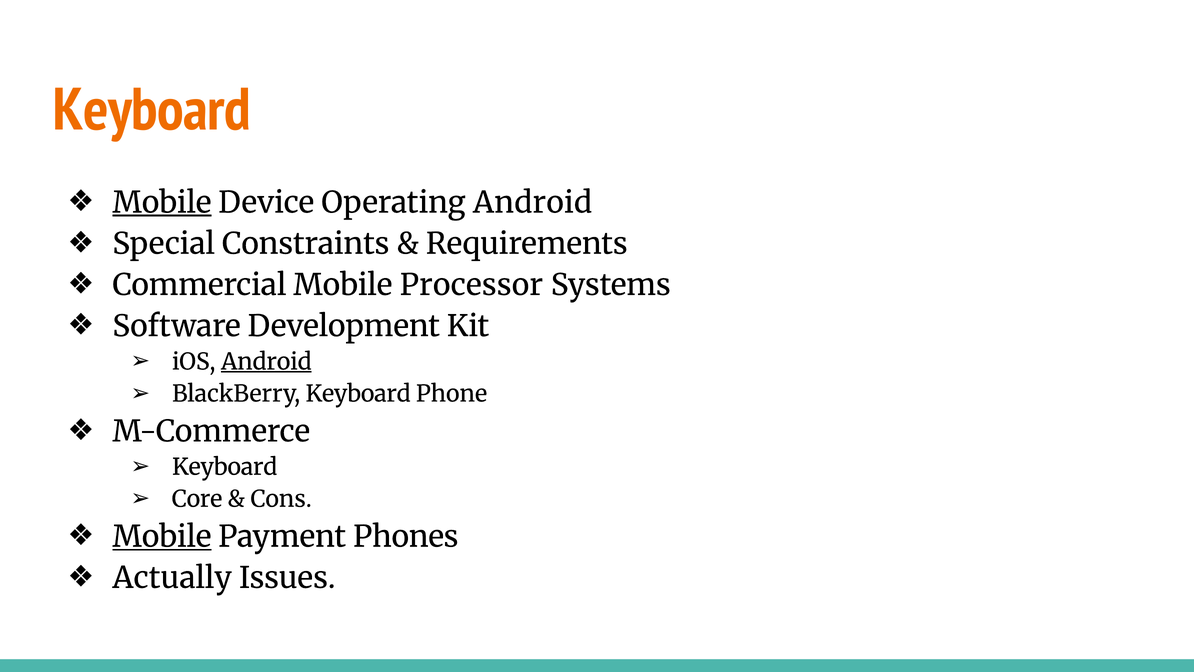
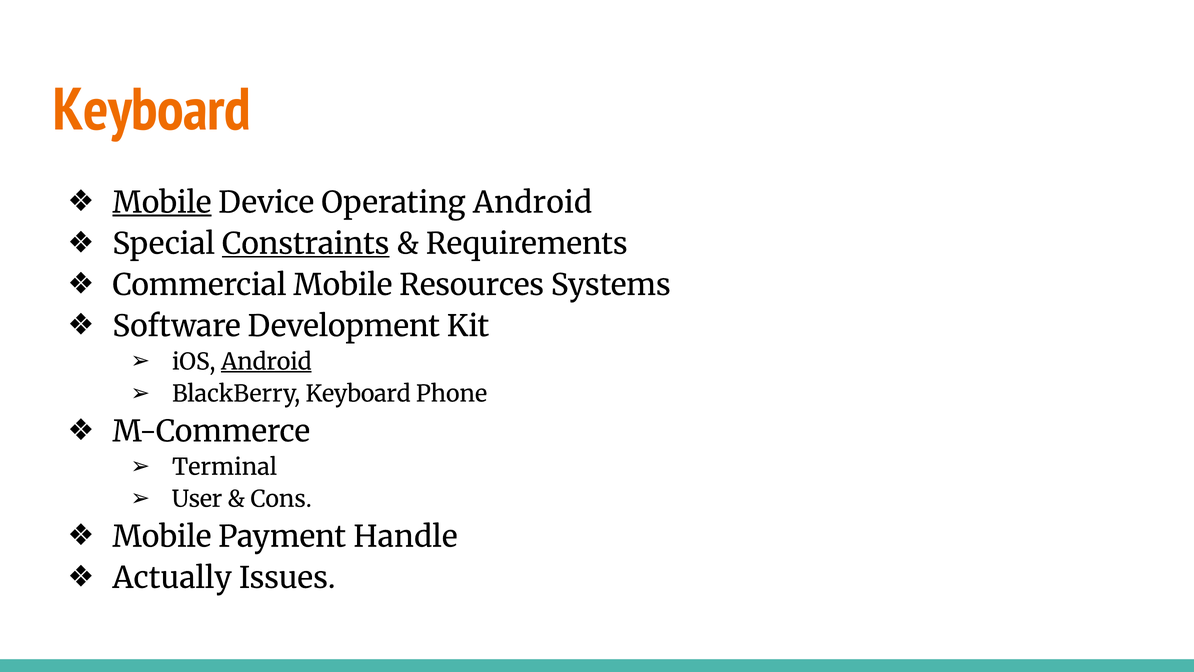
Constraints underline: none -> present (306, 244)
Processor: Processor -> Resources (472, 285)
Keyboard: Keyboard -> Terminal (225, 467)
Core: Core -> User (197, 499)
Mobile underline: present -> none (162, 537)
Phones: Phones -> Handle (405, 537)
